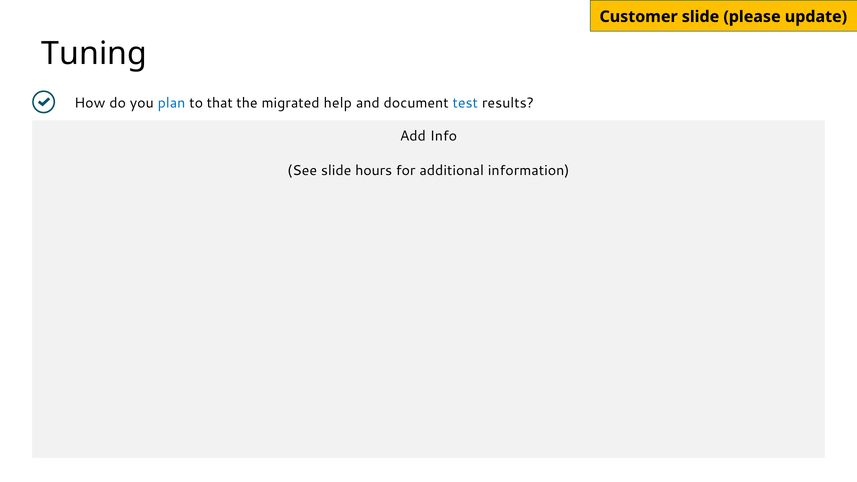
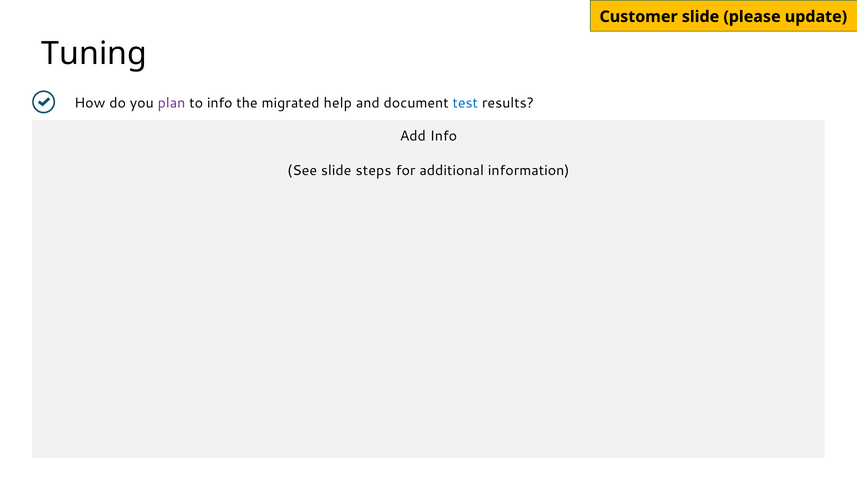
plan colour: blue -> purple (172, 103)
to that: that -> info (220, 103)
hours: hours -> steps (374, 171)
